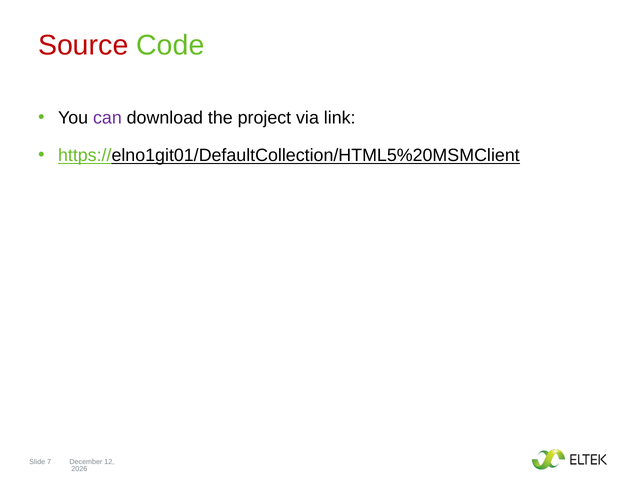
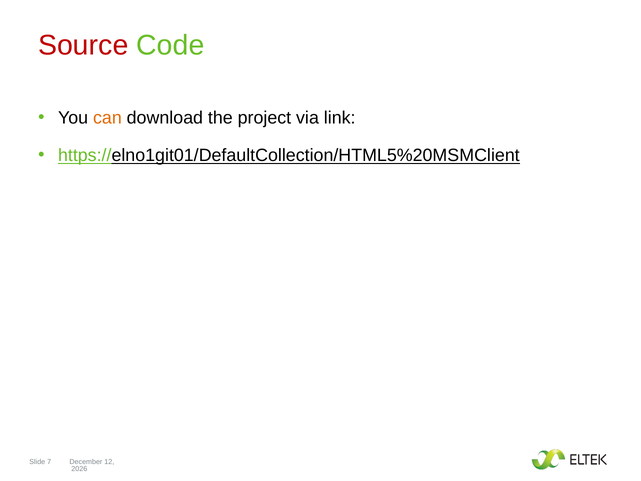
can colour: purple -> orange (107, 118)
